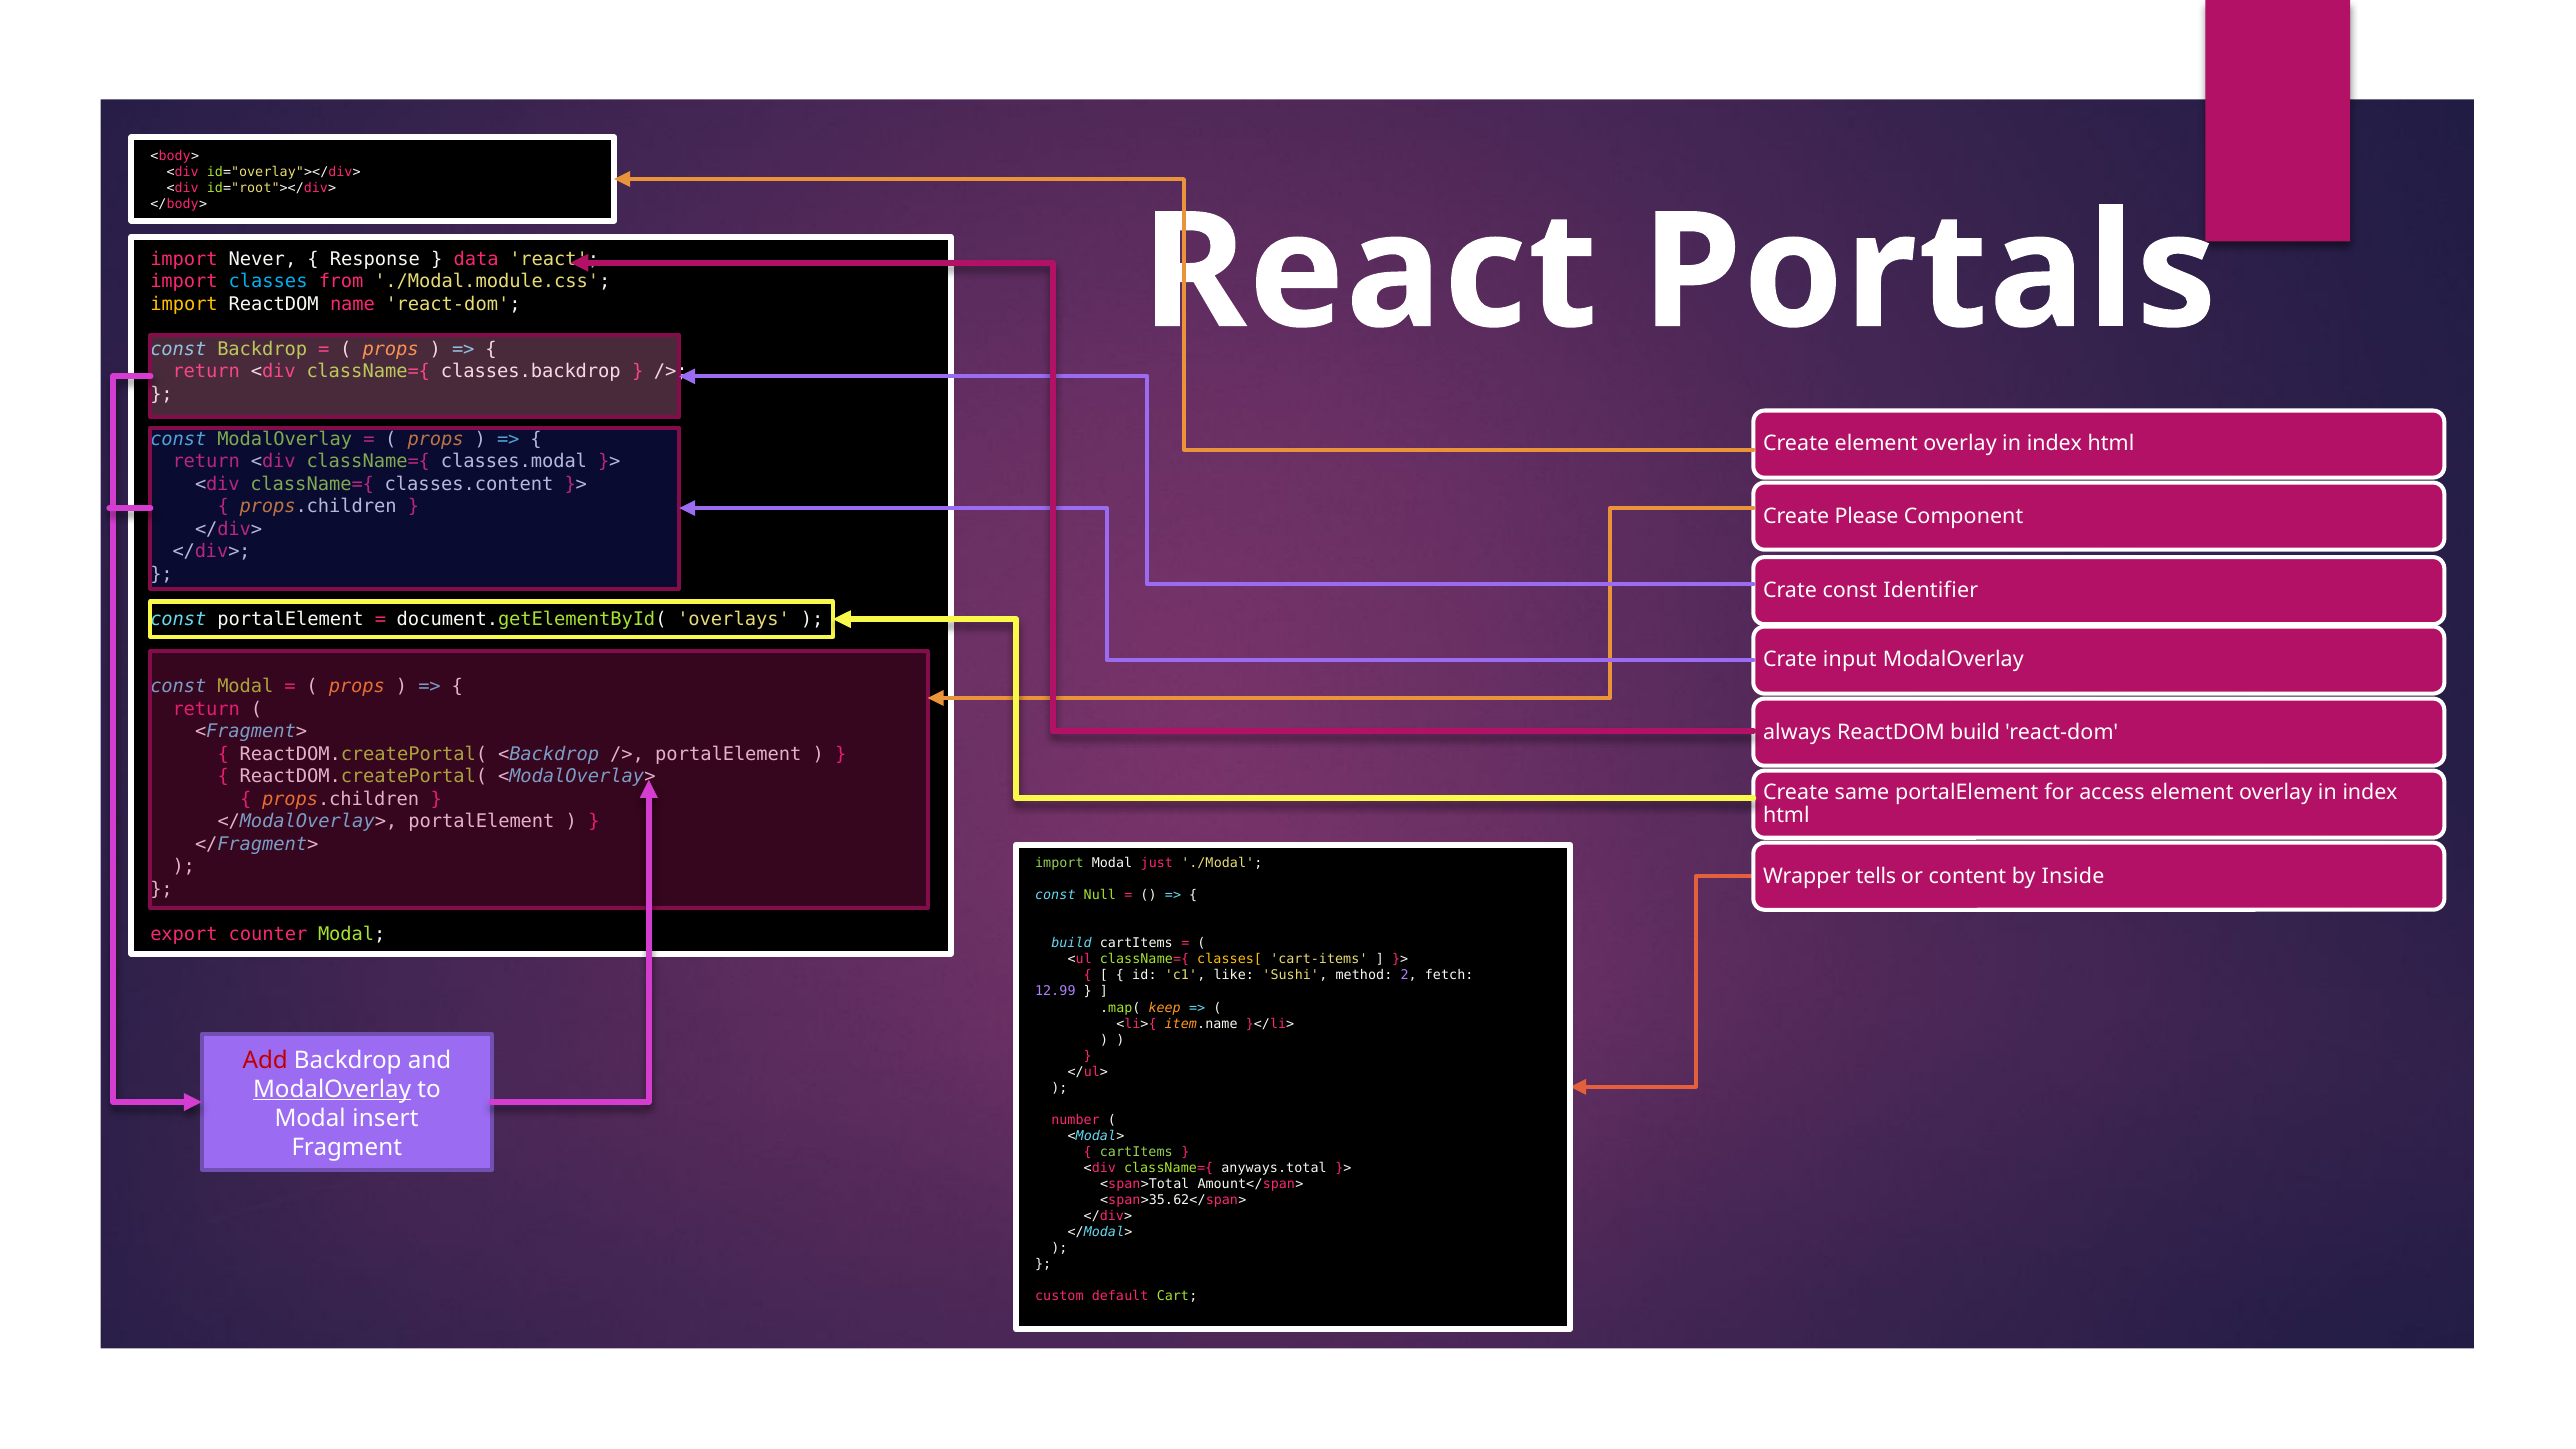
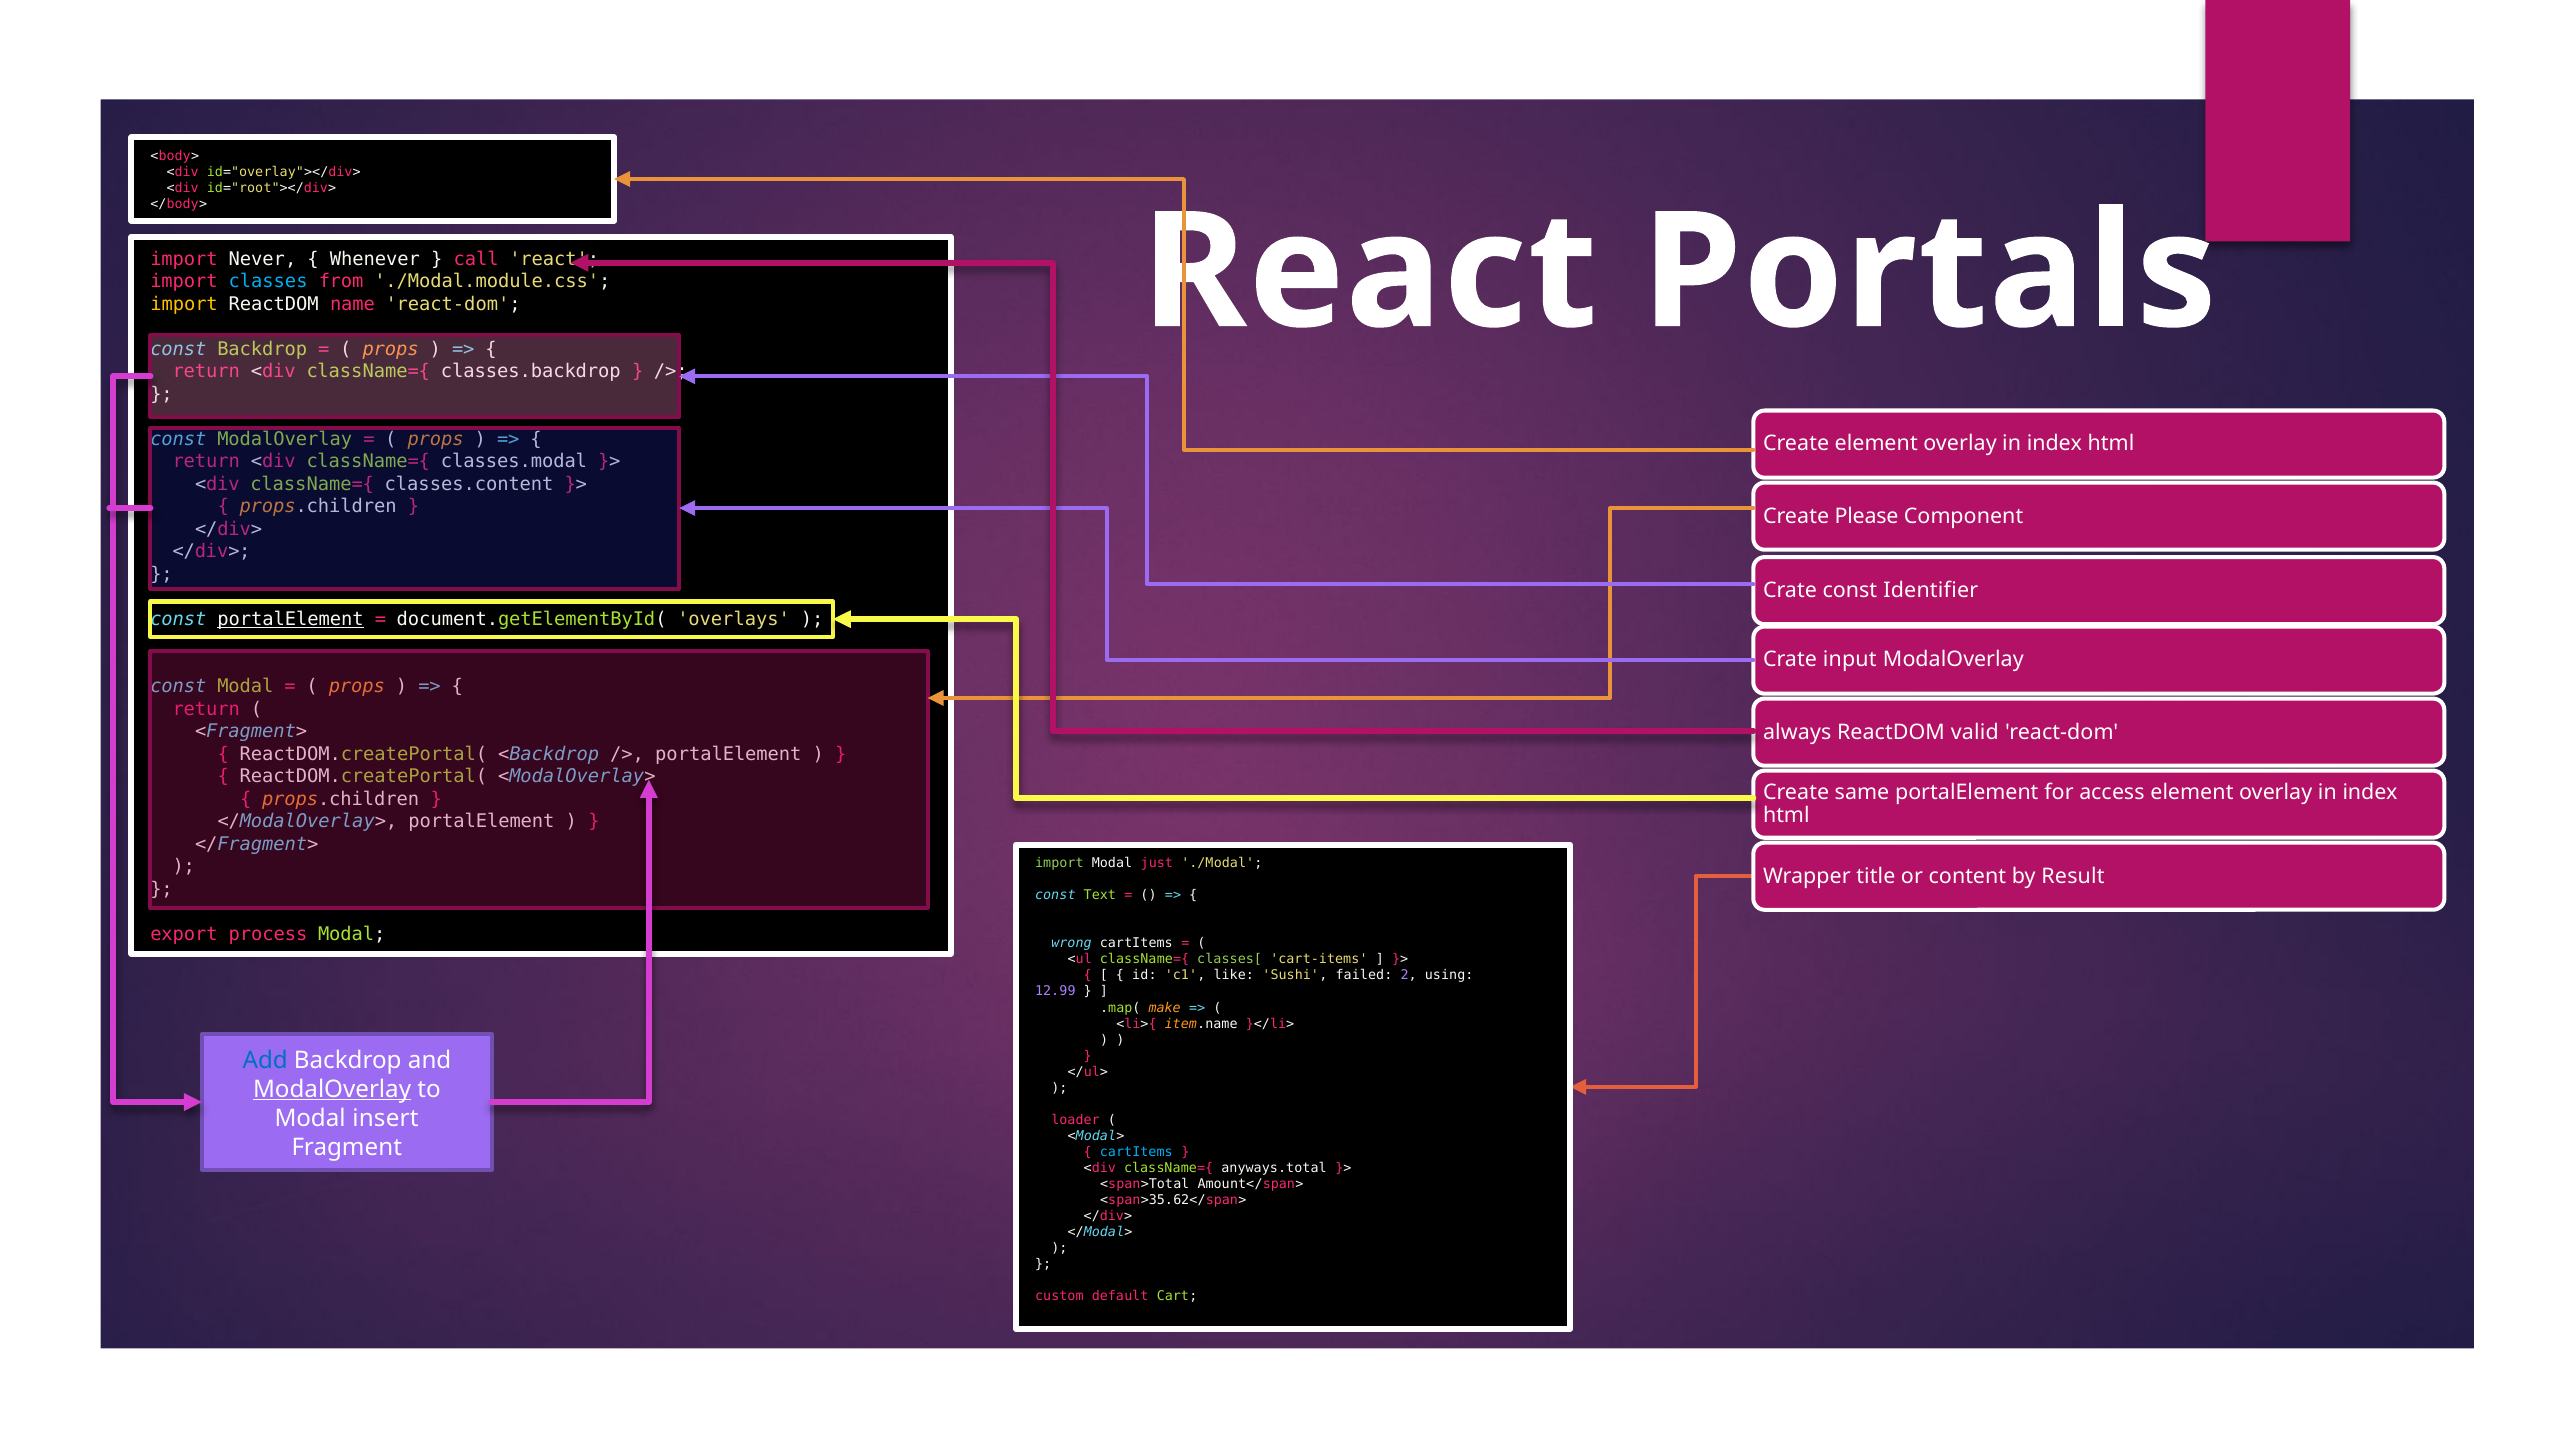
Response: Response -> Whenever (375, 259)
data: data -> call (476, 259)
portalElement underline: none -> present (291, 619)
ReactDOM build: build -> valid (1975, 732)
tells: tells -> title (1876, 876)
Inside: Inside -> Result (2073, 876)
Null: Null -> Text (1100, 895)
counter: counter -> process (268, 934)
build: build -> wrong (1071, 943)
classes[ colour: yellow -> light green (1230, 959)
method: method -> failed (1364, 975)
fetch: fetch -> using (1449, 975)
keep: keep -> make (1165, 1008)
Add colour: red -> blue (265, 1060)
number: number -> loader (1075, 1120)
cartItems colour: light green -> light blue (1136, 1152)
